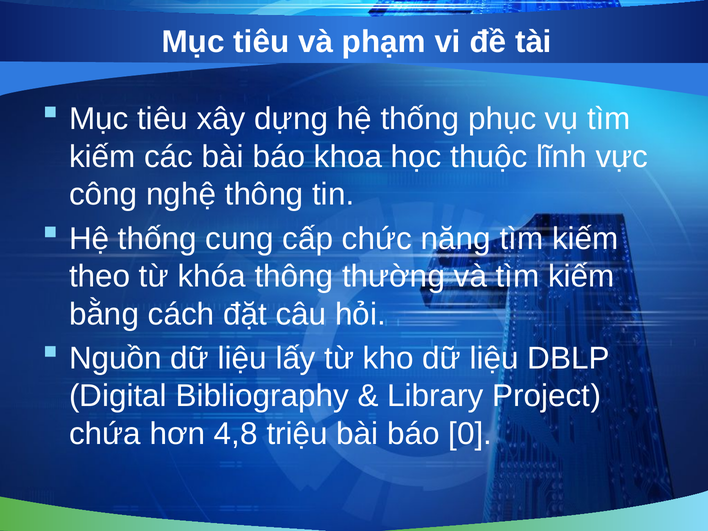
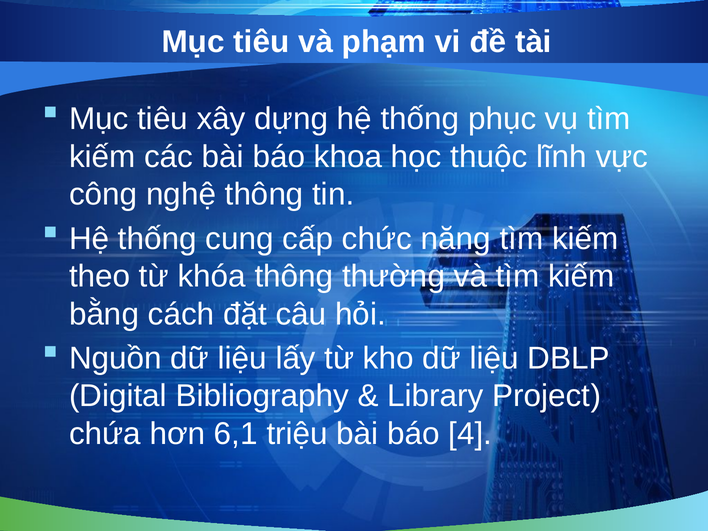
4,8: 4,8 -> 6,1 (236, 434)
0: 0 -> 4 (470, 434)
